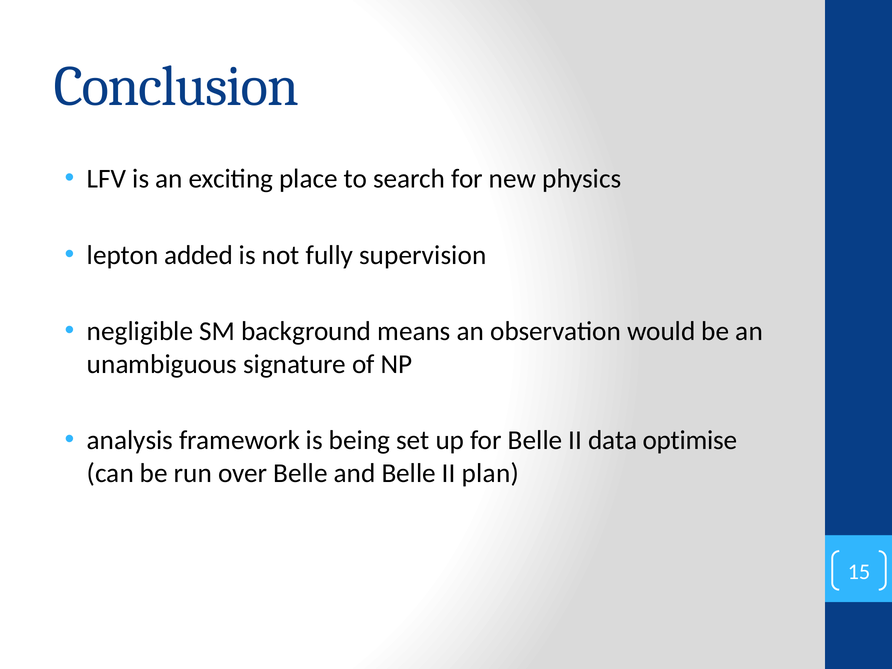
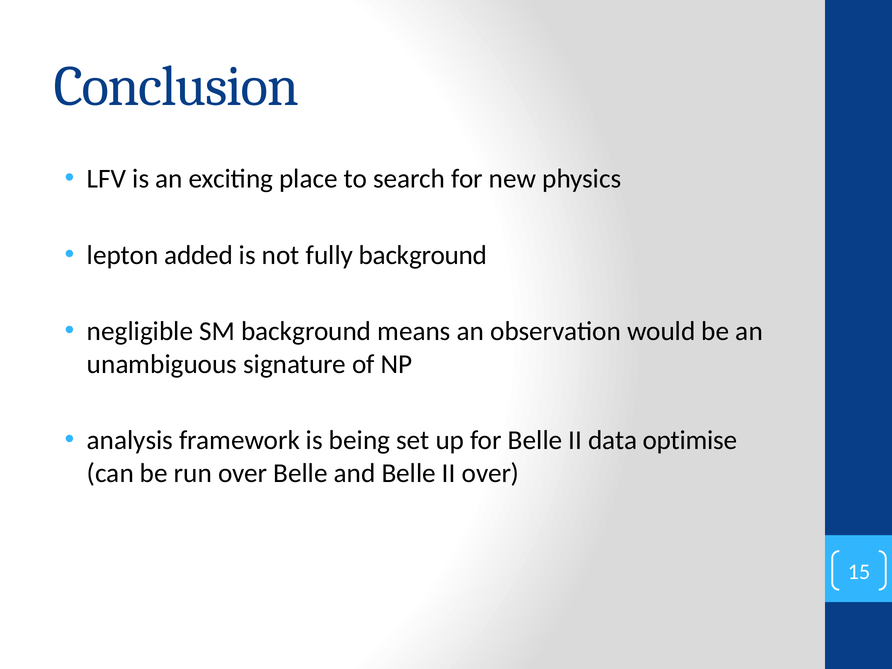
fully supervision: supervision -> background (423, 255)
II plan: plan -> over (491, 473)
